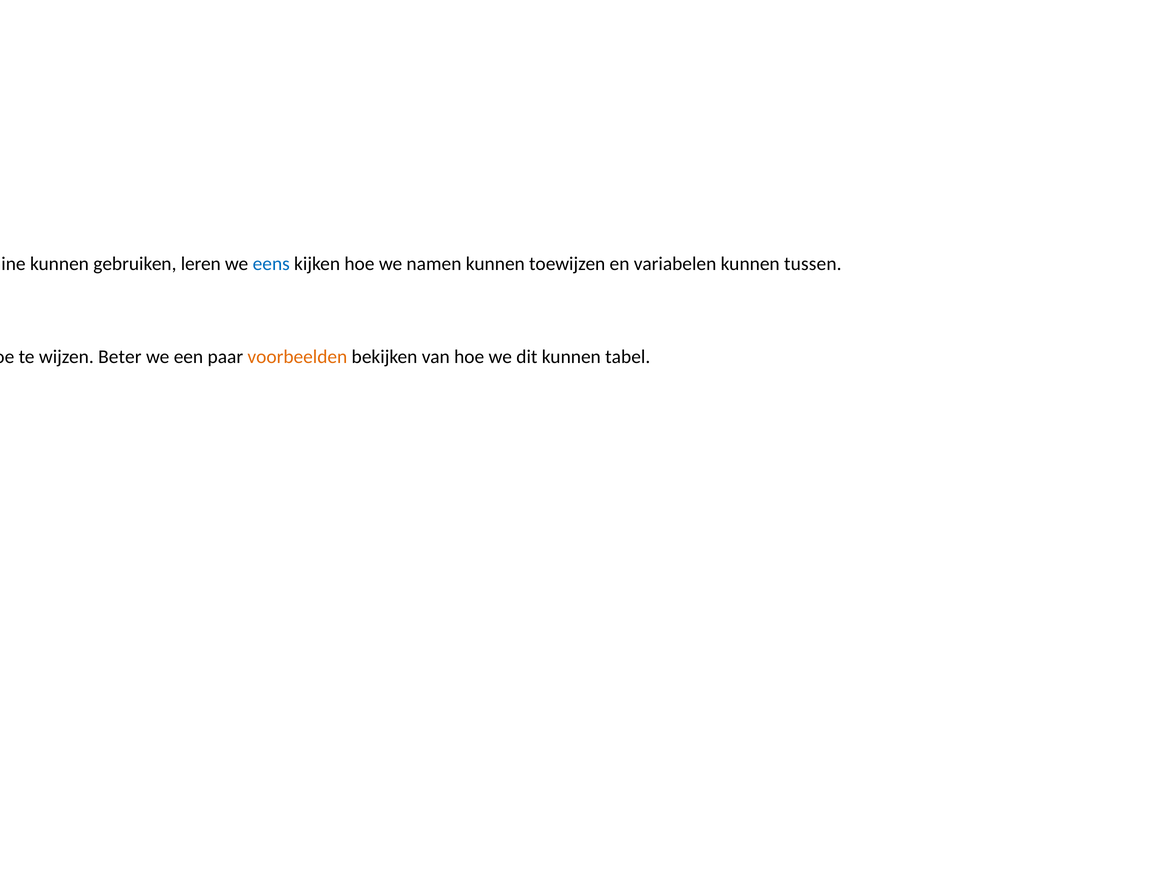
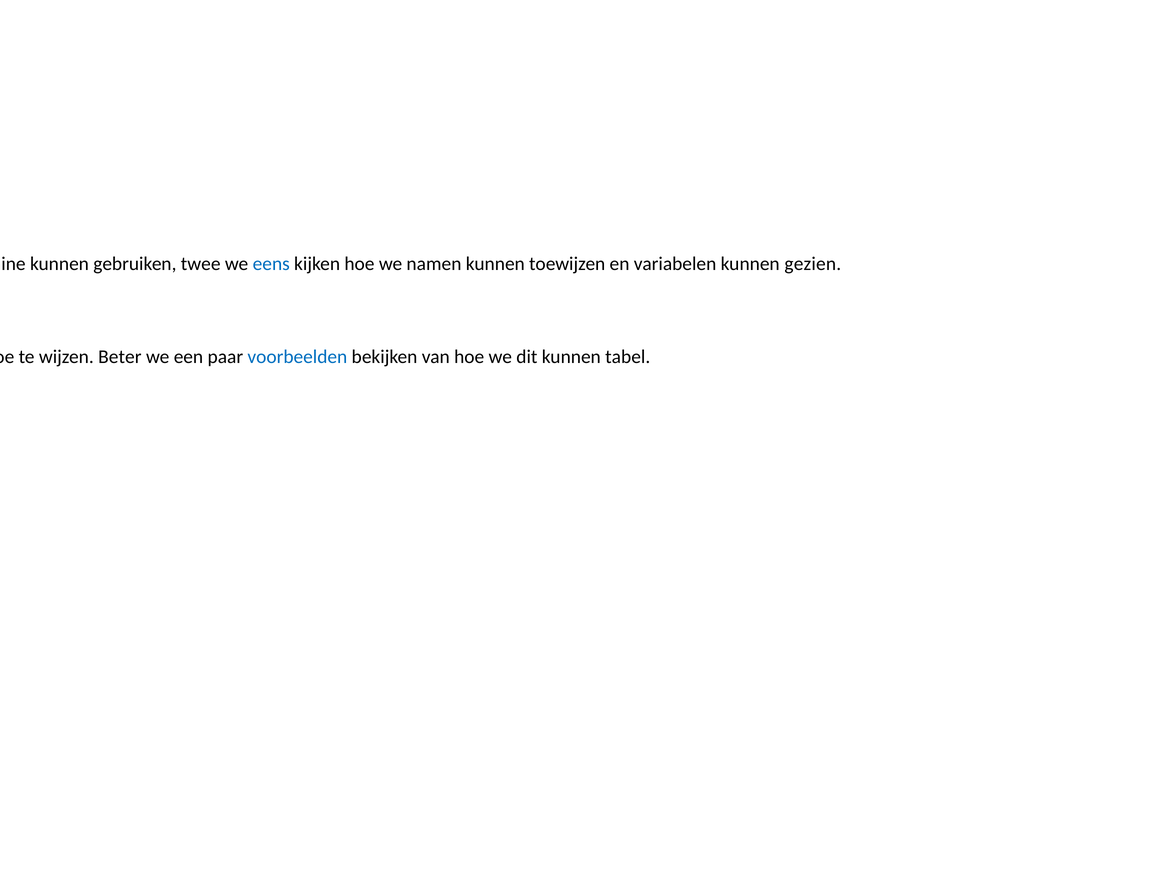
leren: leren -> twee (201, 264)
kunnen tussen: tussen -> gezien (813, 264)
voorbeelden colour: orange -> blue (297, 357)
